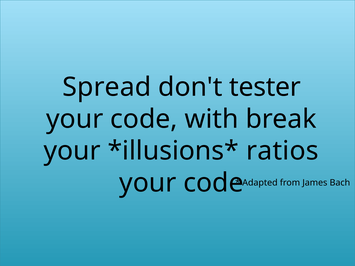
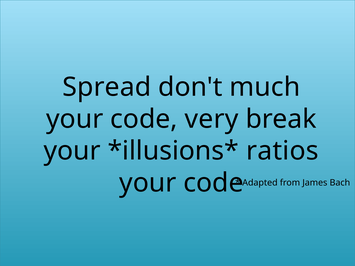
tester: tester -> much (265, 87)
with: with -> very (211, 119)
